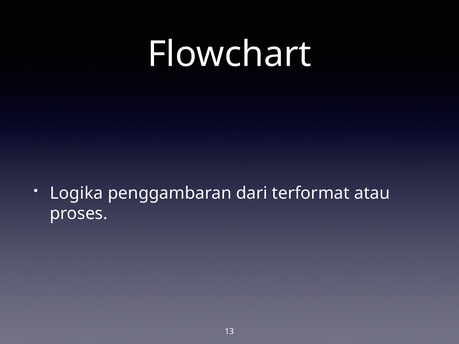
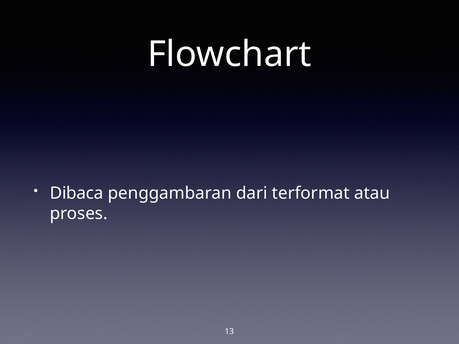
Logika: Logika -> Dibaca (77, 193)
